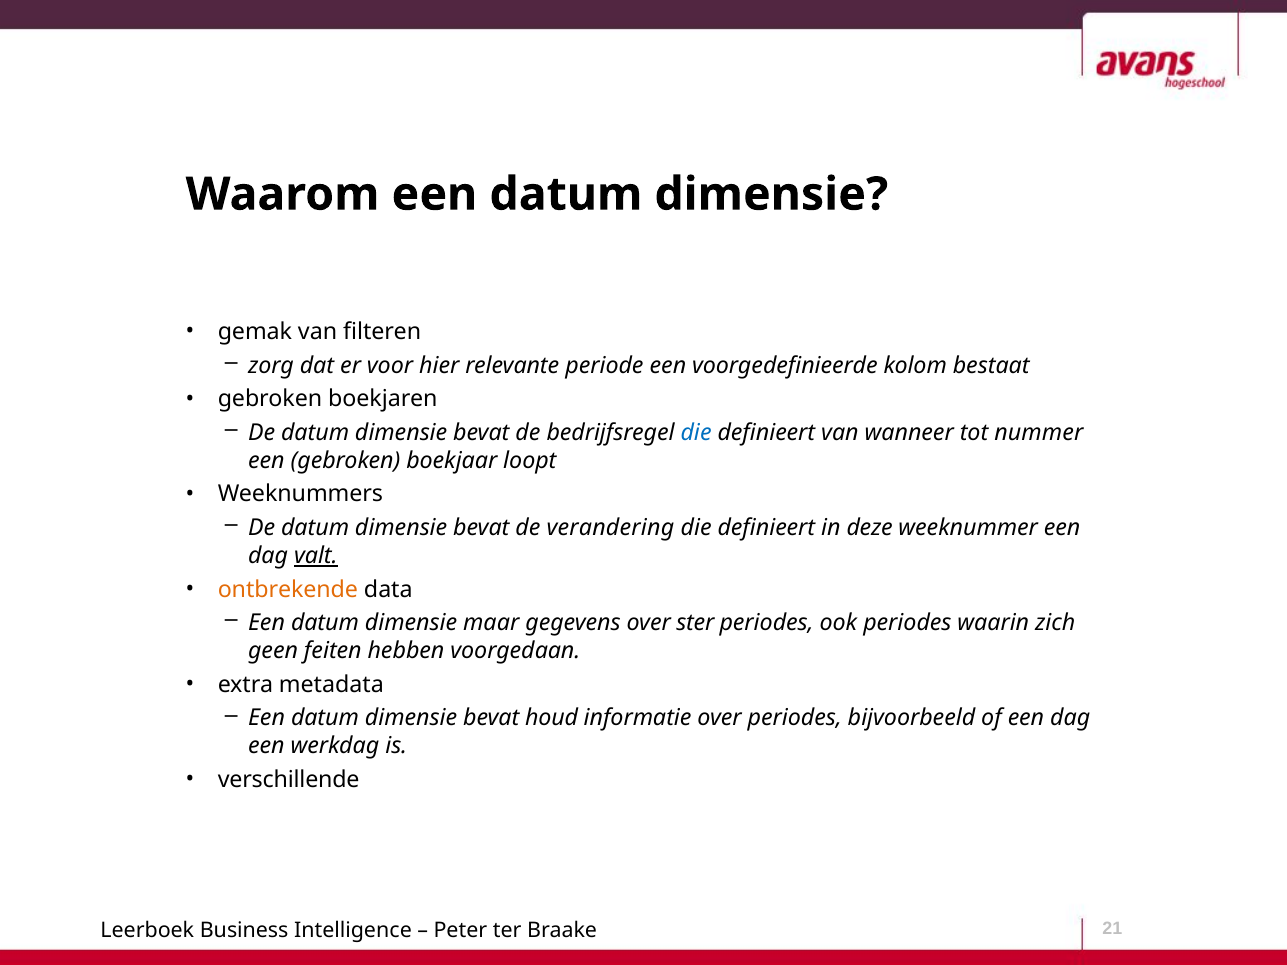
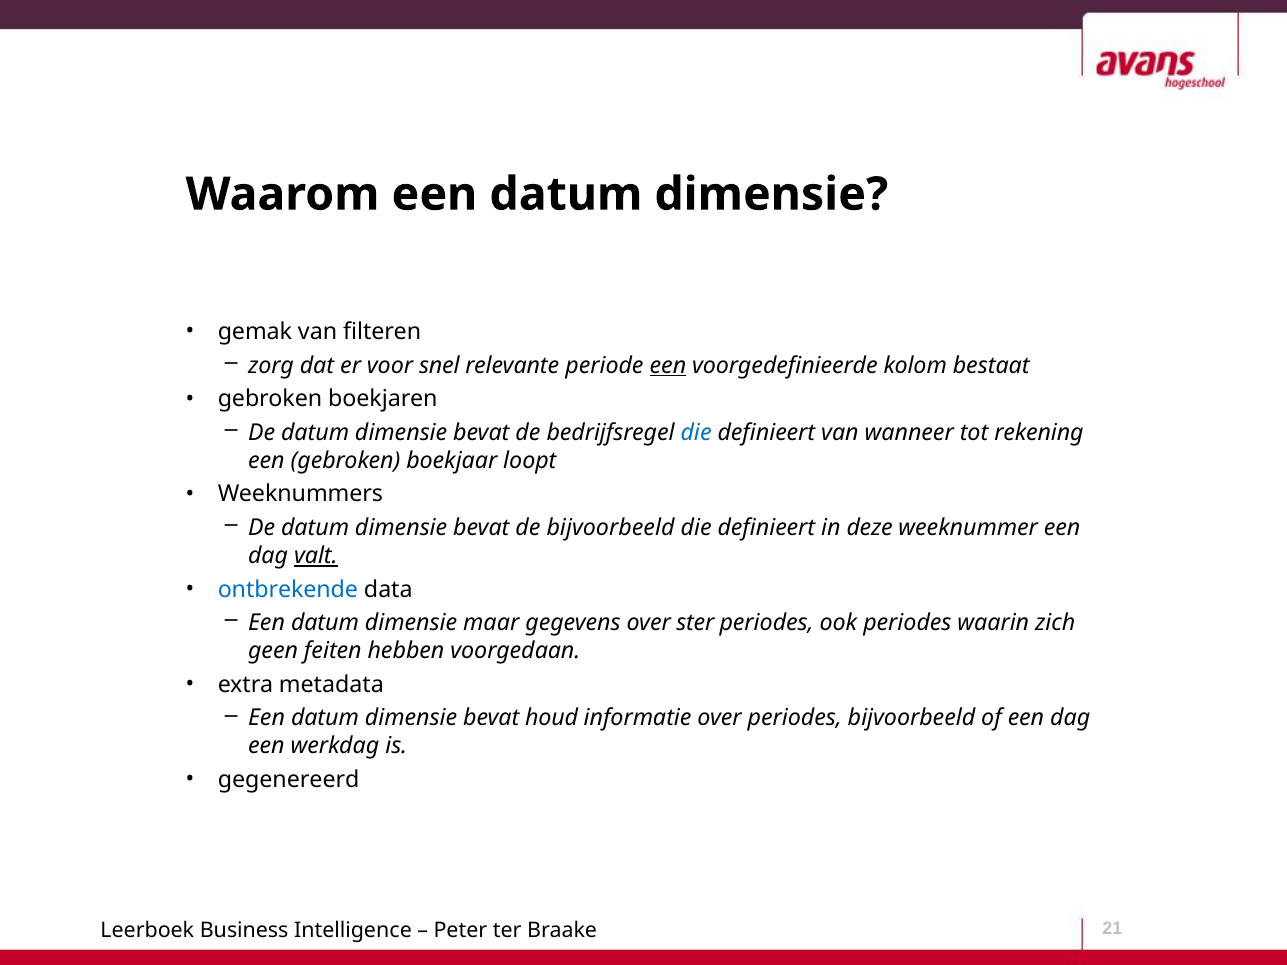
hier: hier -> snel (439, 366)
een underline: none -> present (668, 366)
nummer: nummer -> rekening (1039, 433)
de verandering: verandering -> bijvoorbeeld (611, 528)
ontbrekende colour: orange -> blue (288, 590)
verschillende: verschillende -> gegenereerd (289, 780)
